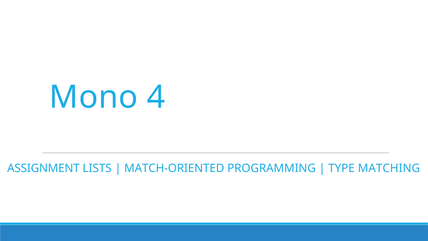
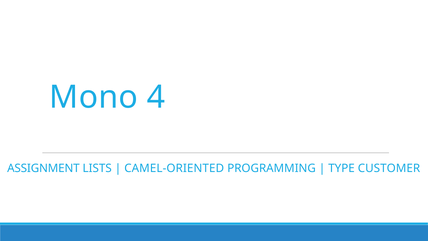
MATCH-ORIENTED: MATCH-ORIENTED -> CAMEL-ORIENTED (174, 168)
MATCHING: MATCHING -> CUSTOMER (389, 168)
